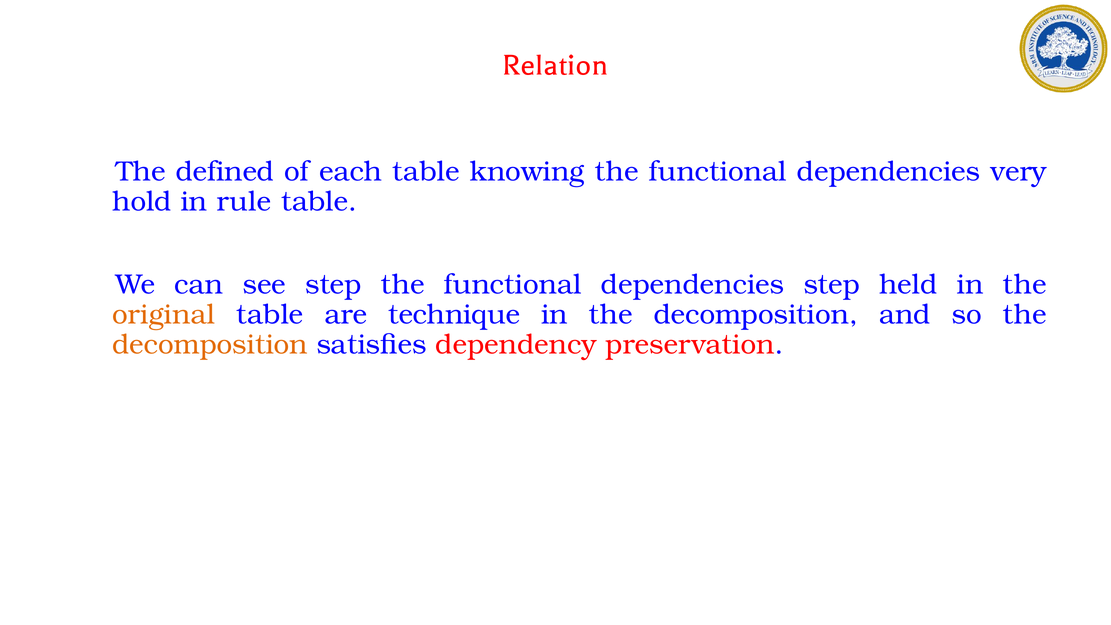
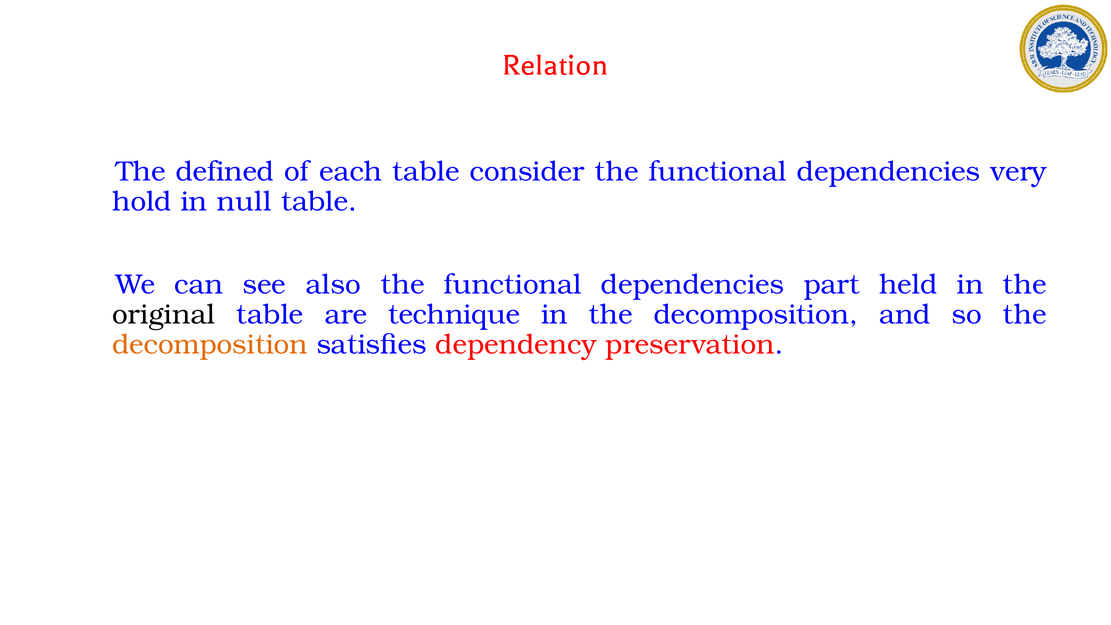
knowing: knowing -> consider (527, 172)
rule: rule -> null (244, 202)
see step: step -> also (333, 285)
dependencies step: step -> part (832, 285)
original colour: orange -> black (164, 315)
